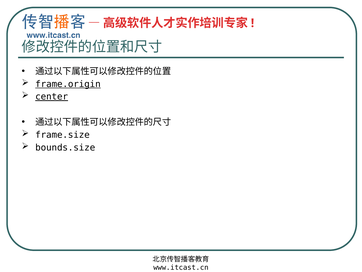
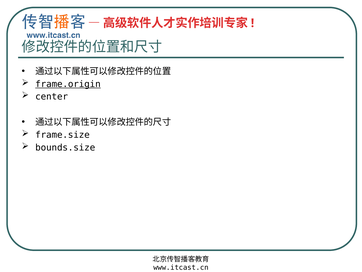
center underline: present -> none (52, 97)
